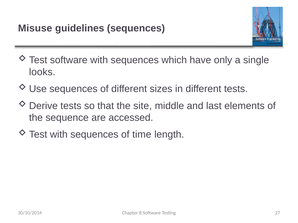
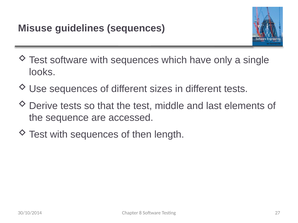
site: site -> test (143, 106)
time: time -> then (142, 135)
